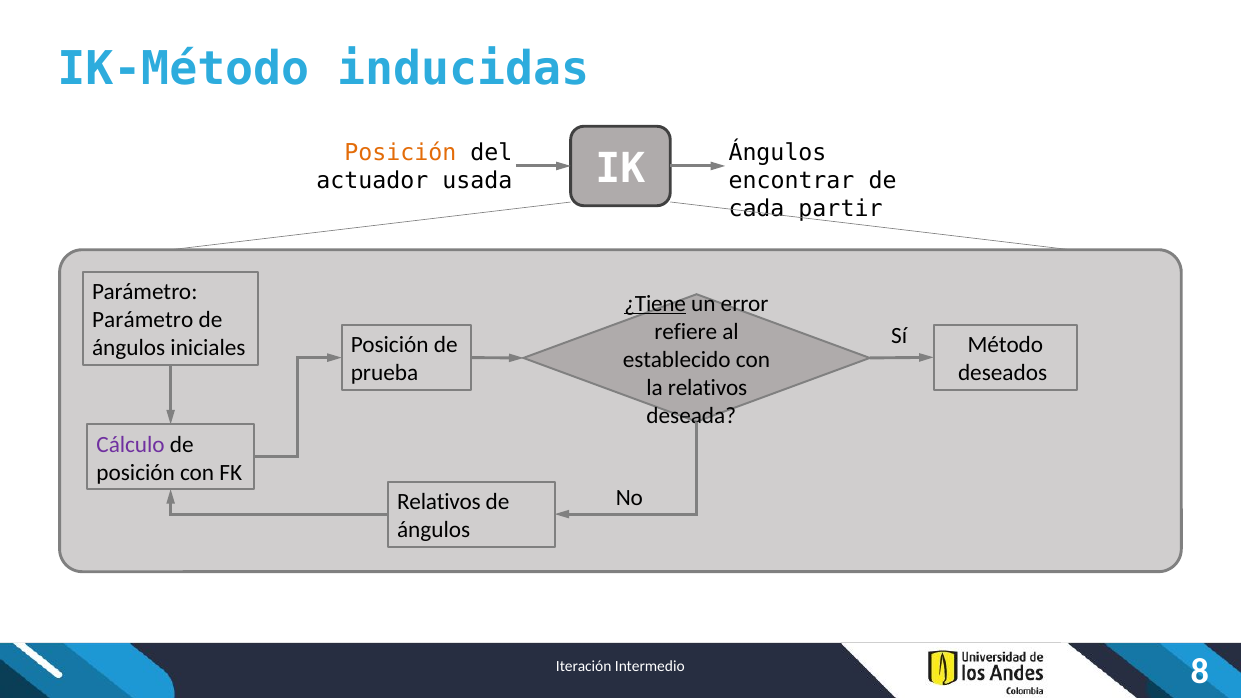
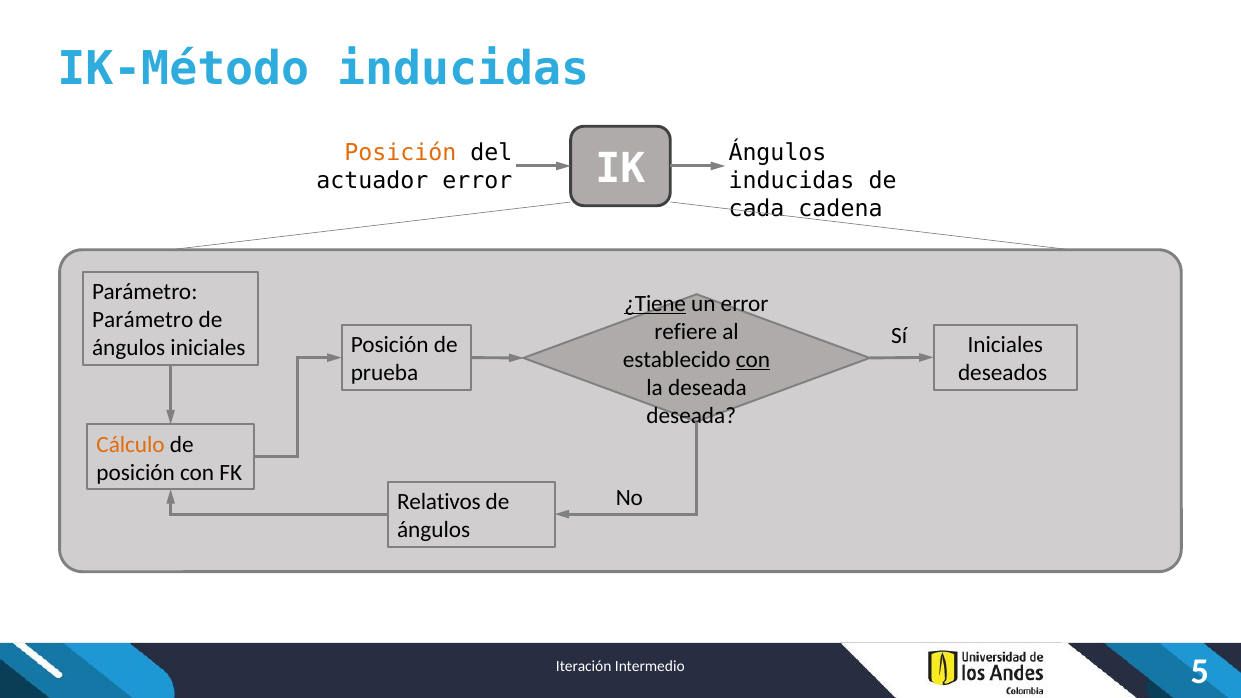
actuador usada: usada -> error (477, 181)
encontrar: encontrar -> inducidas (792, 181)
partir: partir -> cadena (841, 209)
Método: Método -> Iniciales (1005, 345)
con underline: none -> present (753, 360)
la relativos: relativos -> deseada (707, 387)
Cálculo colour: purple -> orange (131, 444)
8: 8 -> 5 (1200, 671)
